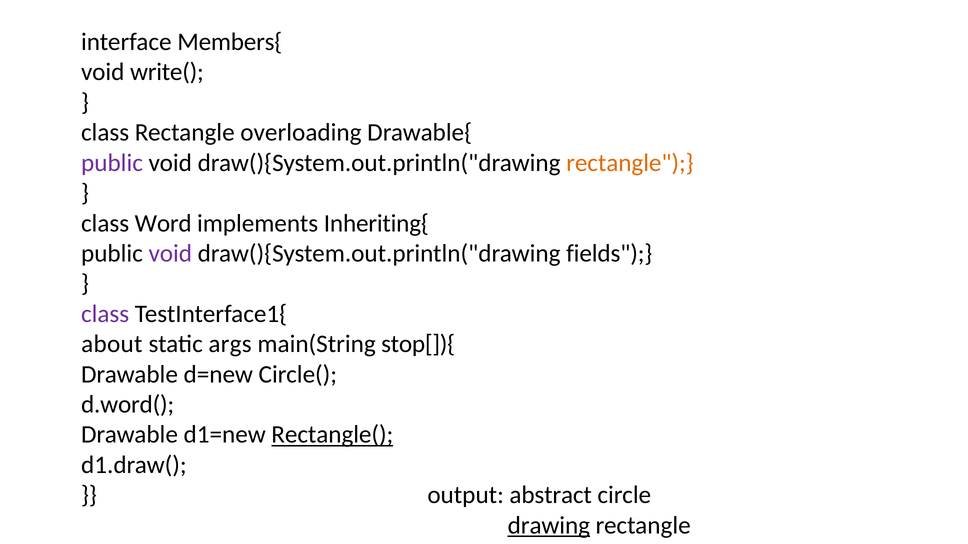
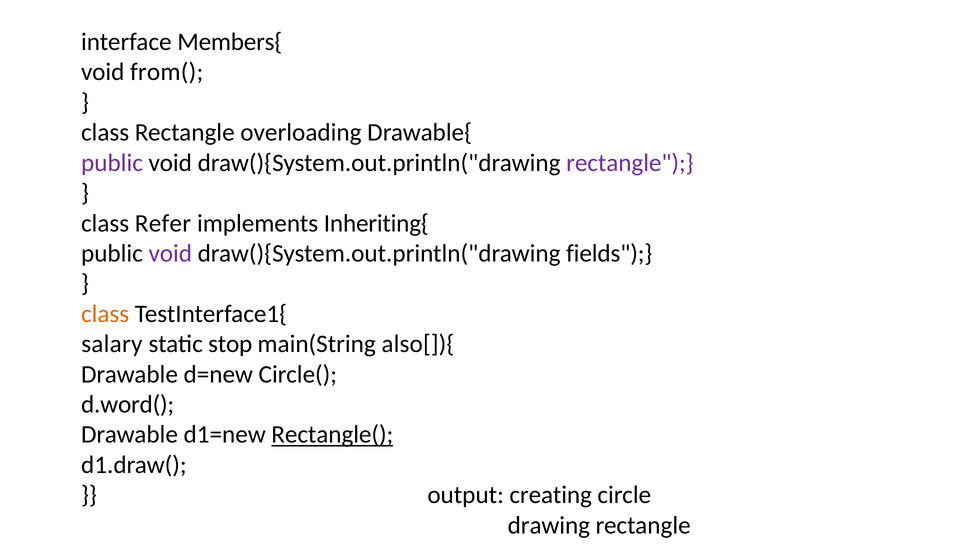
write(: write( -> from( (167, 72)
rectangle colour: orange -> purple (630, 163)
Word: Word -> Refer (163, 223)
class colour: purple -> orange (105, 314)
about: about -> salary (112, 344)
args: args -> stop (230, 344)
stop[]){: stop[]){ -> also[]){ (418, 344)
abstract: abstract -> creating (551, 496)
drawing underline: present -> none (549, 526)
